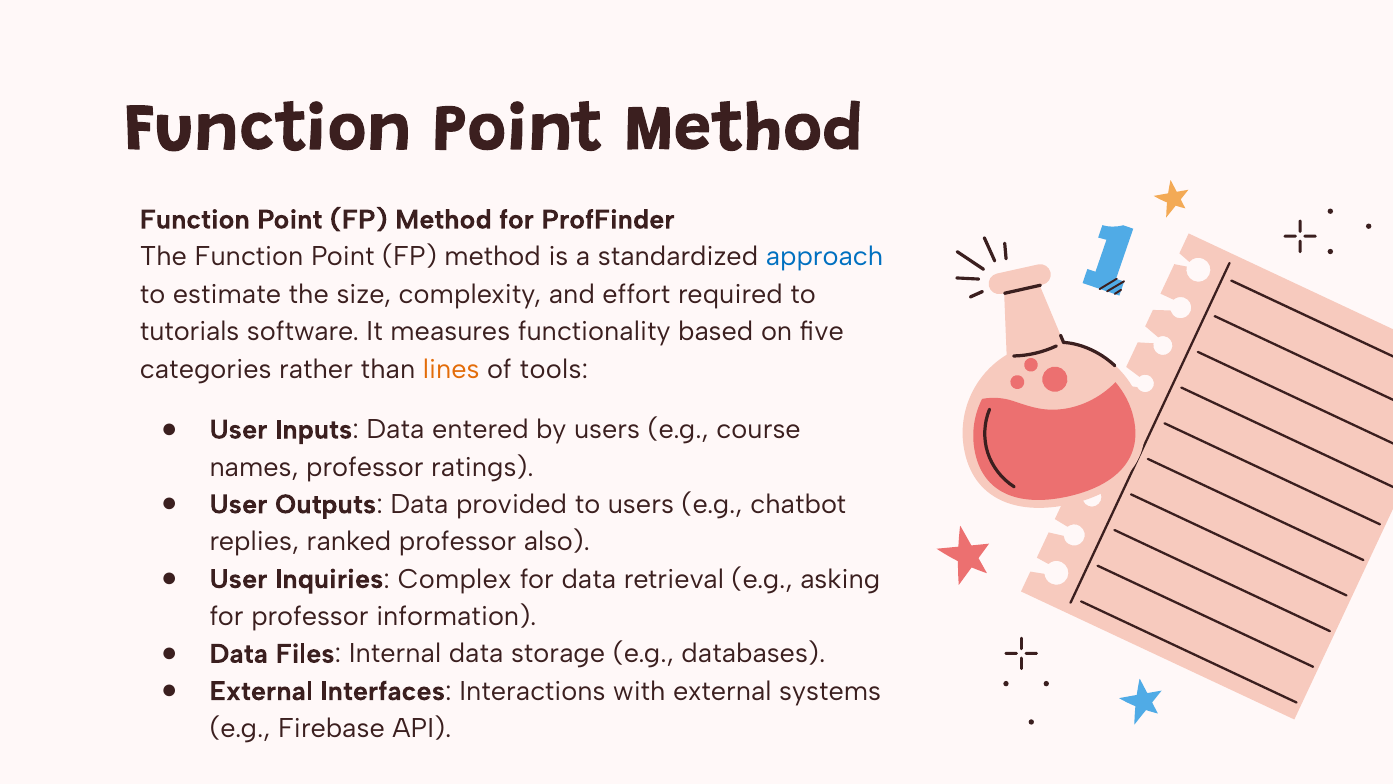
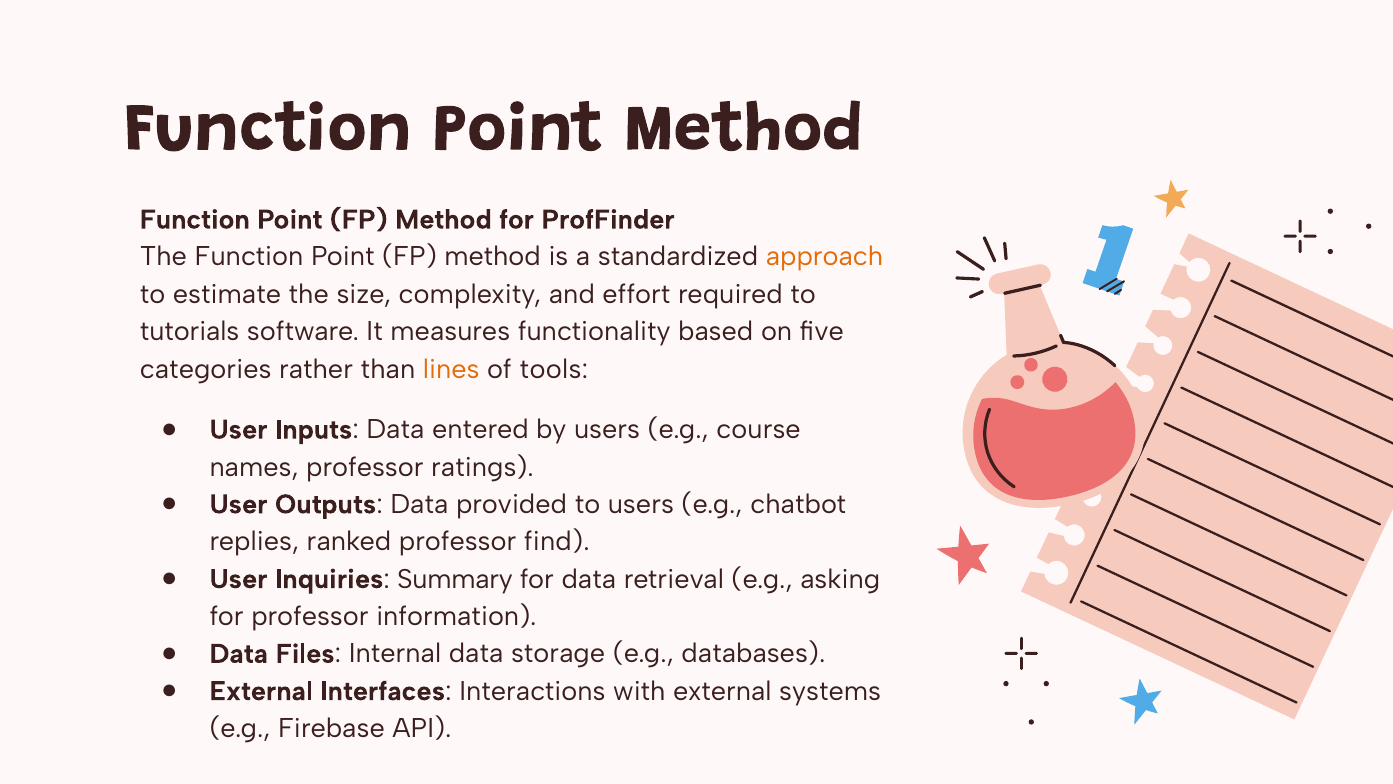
approach colour: blue -> orange (825, 257)
also: also -> find (557, 542)
Complex: Complex -> Summary (455, 579)
